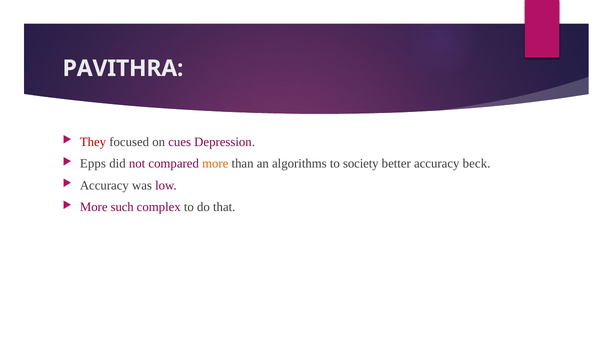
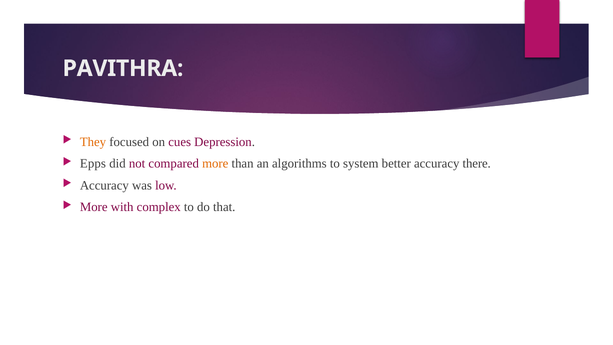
They colour: red -> orange (93, 142)
society: society -> system (361, 164)
beck: beck -> there (477, 164)
such: such -> with (122, 207)
